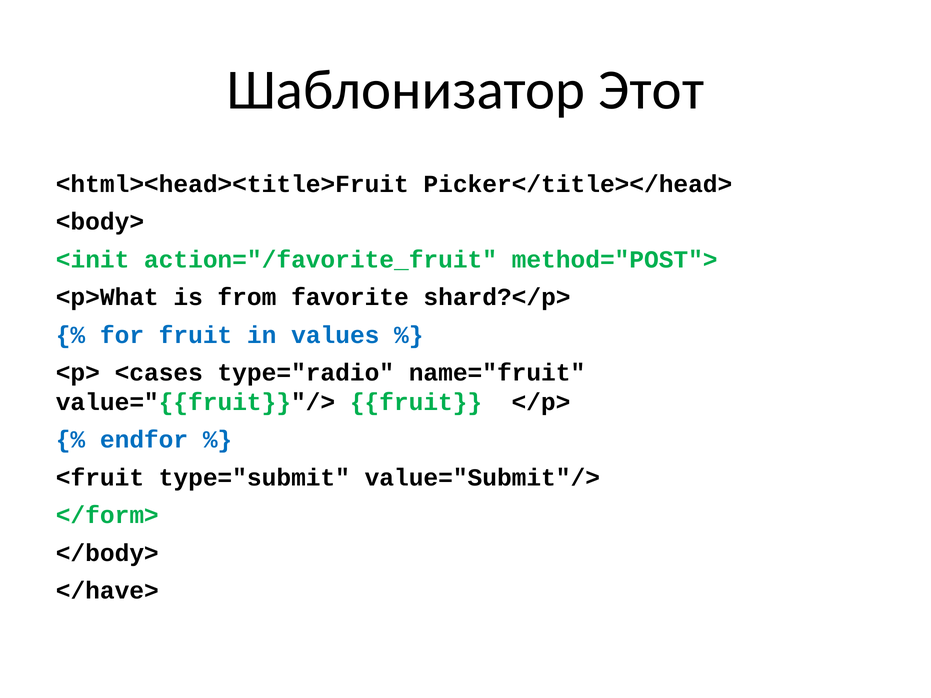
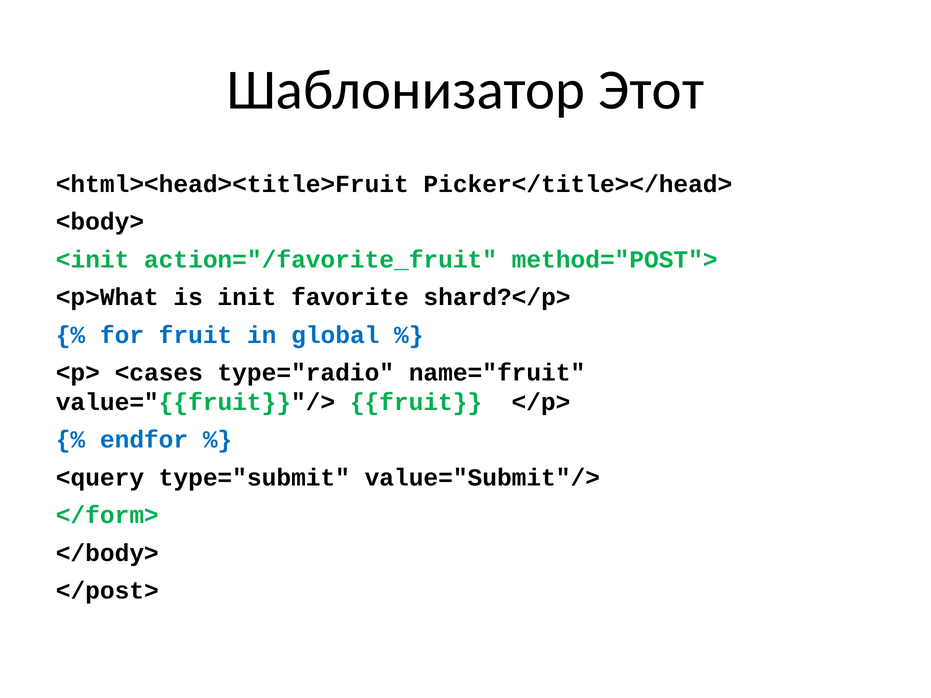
from: from -> init (247, 297)
values: values -> global (335, 335)
<fruit: <fruit -> <query (100, 478)
</have>: </have> -> </post> (107, 591)
